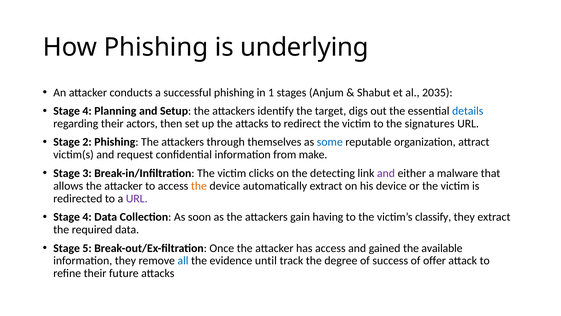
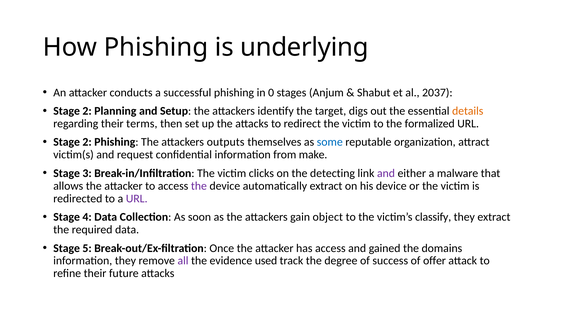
1: 1 -> 0 (271, 92)
2035: 2035 -> 2037 (437, 92)
4: 4 -> 2 (87, 111)
details colour: blue -> orange (468, 111)
actors: actors -> terms (142, 123)
signatures: signatures -> formalized (430, 123)
through: through -> outputs (226, 142)
the colour: orange -> purple (199, 186)
having: having -> object (328, 217)
available: available -> domains (442, 248)
all colour: blue -> purple (183, 260)
until: until -> used (266, 260)
